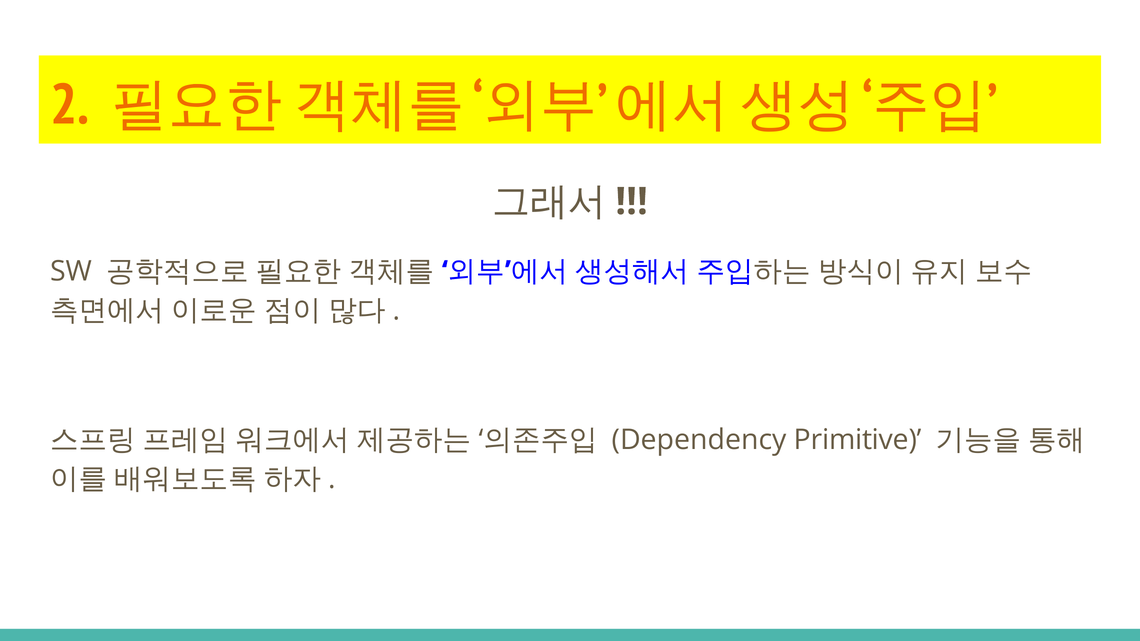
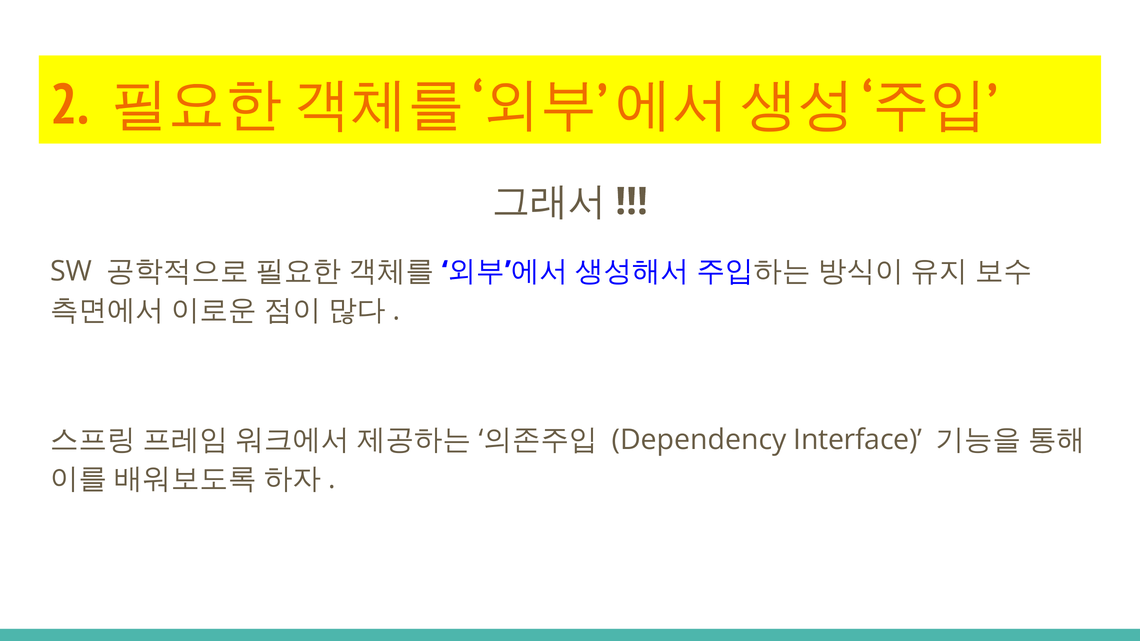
Primitive: Primitive -> Interface (858, 440)
